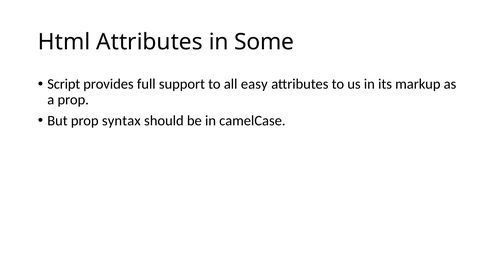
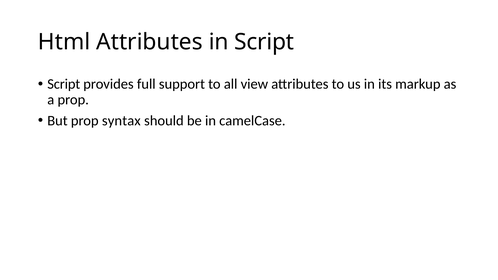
in Some: Some -> Script (264, 42)
easy: easy -> view (254, 84)
